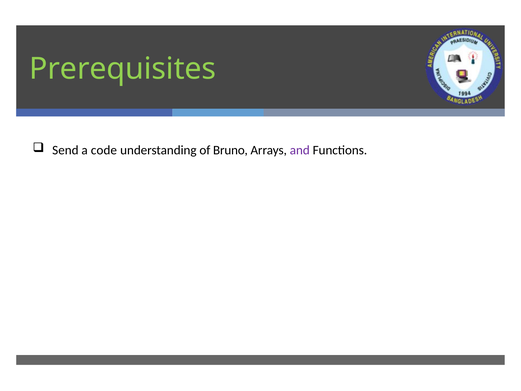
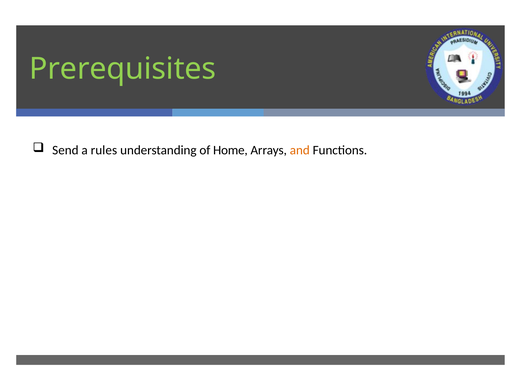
code: code -> rules (104, 150)
Bruno: Bruno -> Home (230, 150)
and colour: purple -> orange (300, 150)
